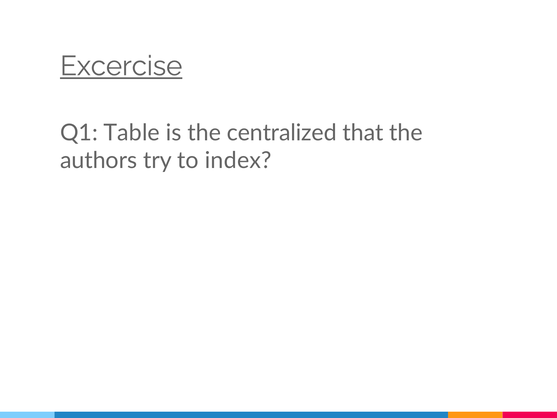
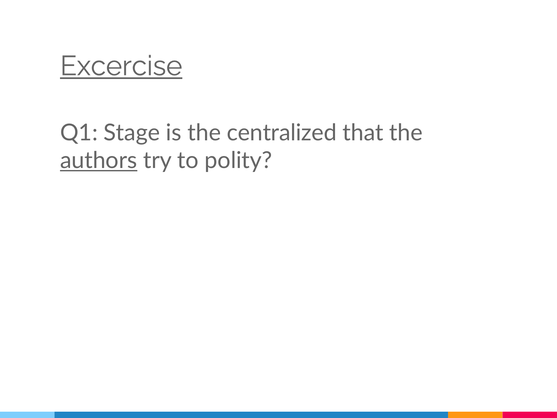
Table: Table -> Stage (132, 133)
authors underline: none -> present (99, 161)
index: index -> polity (238, 161)
